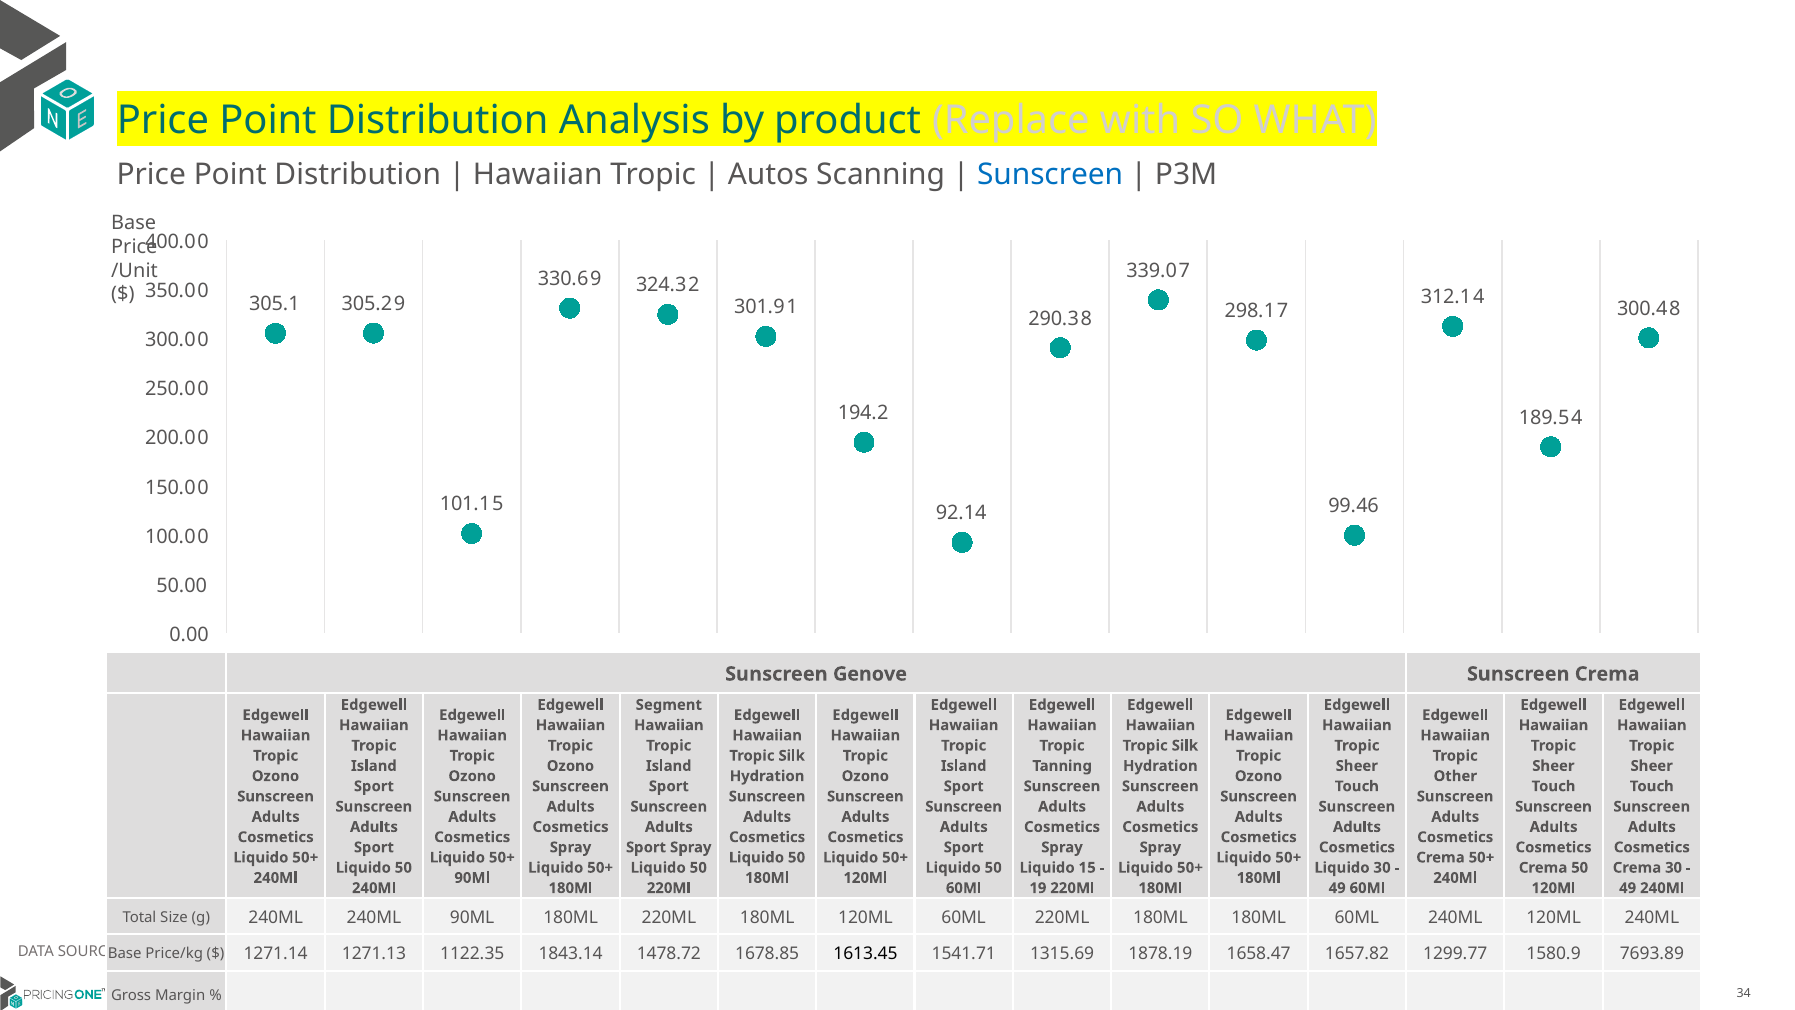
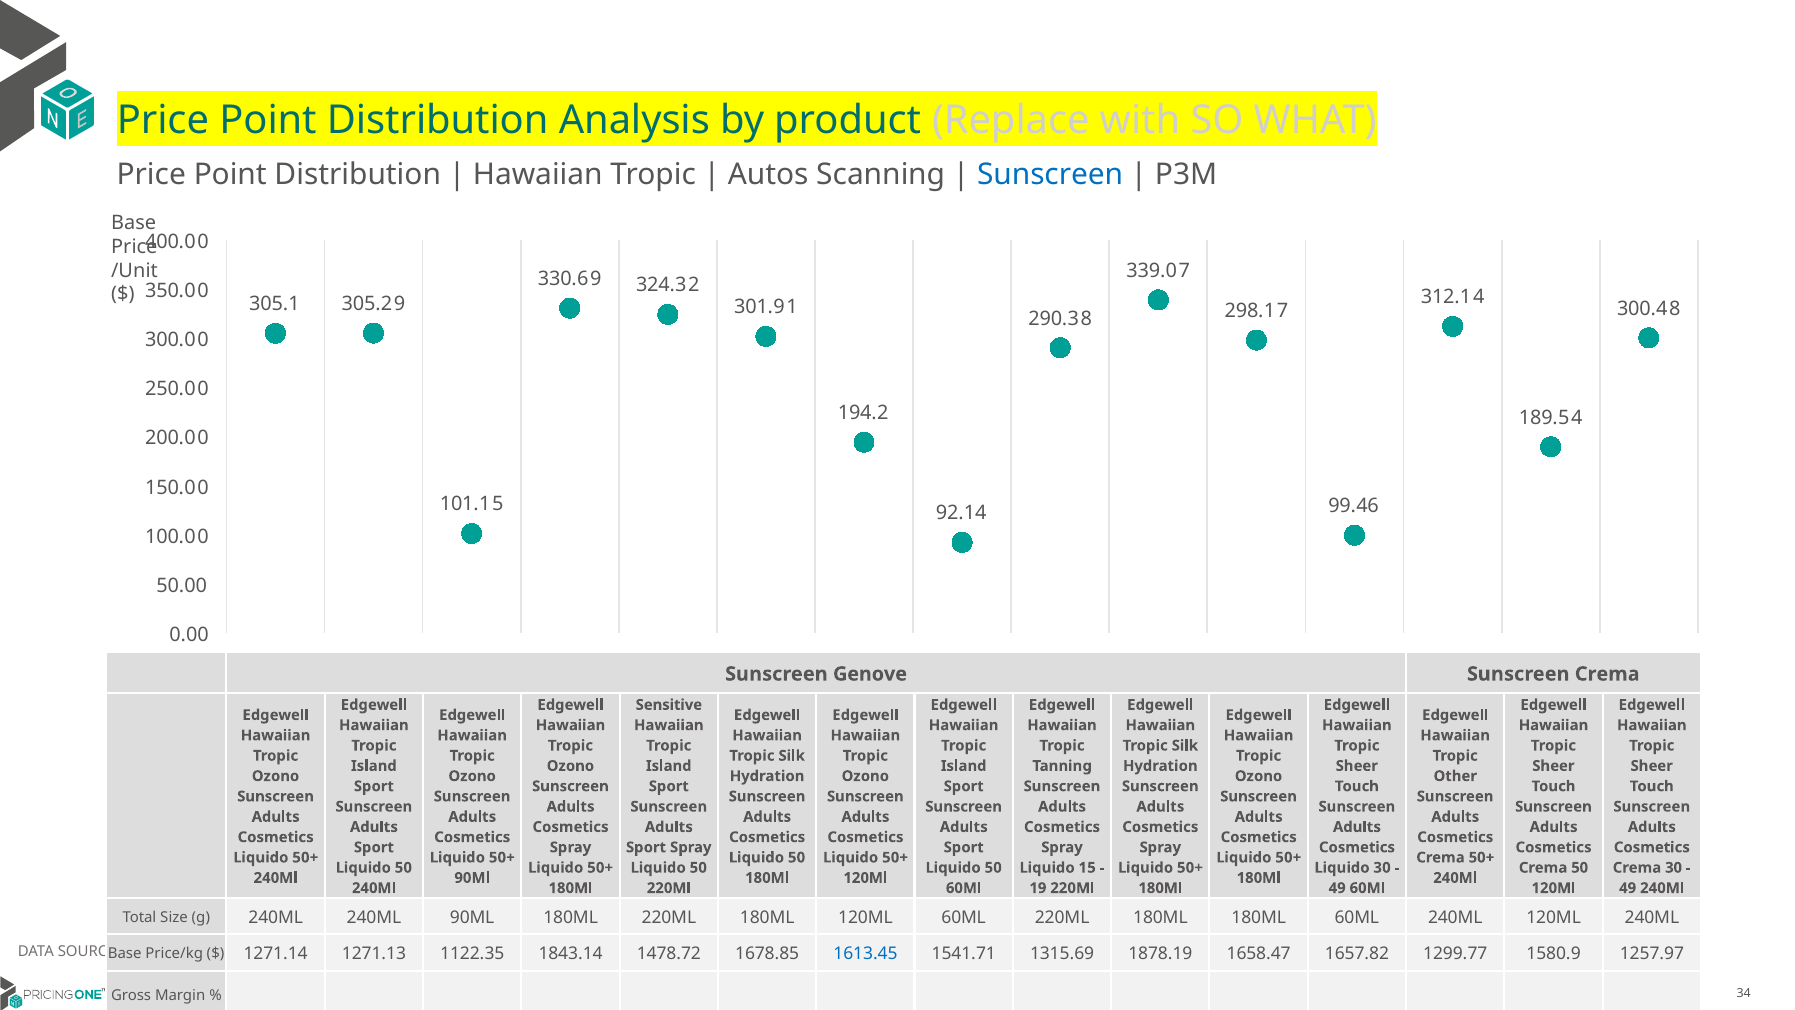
Segment: Segment -> Sensitive (669, 705)
1613.45 colour: black -> blue (865, 954)
7693.89: 7693.89 -> 1257.97 (1652, 954)
